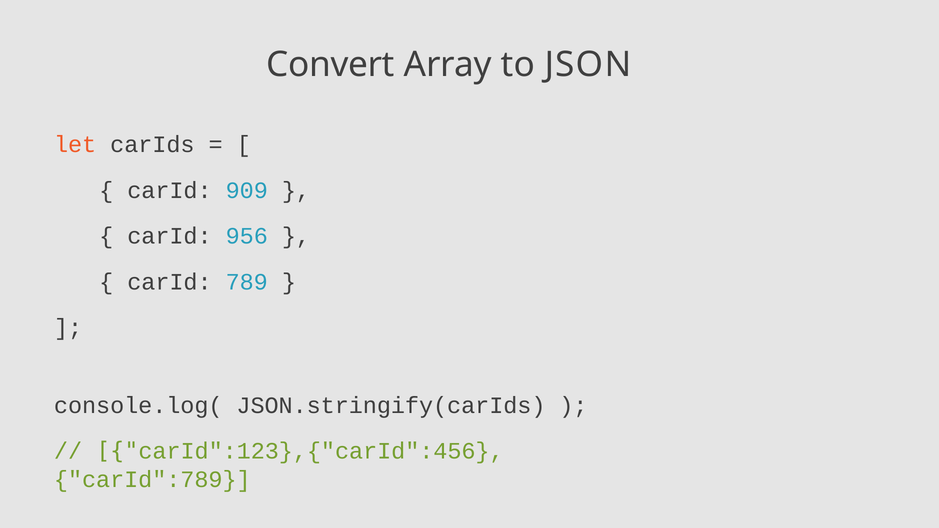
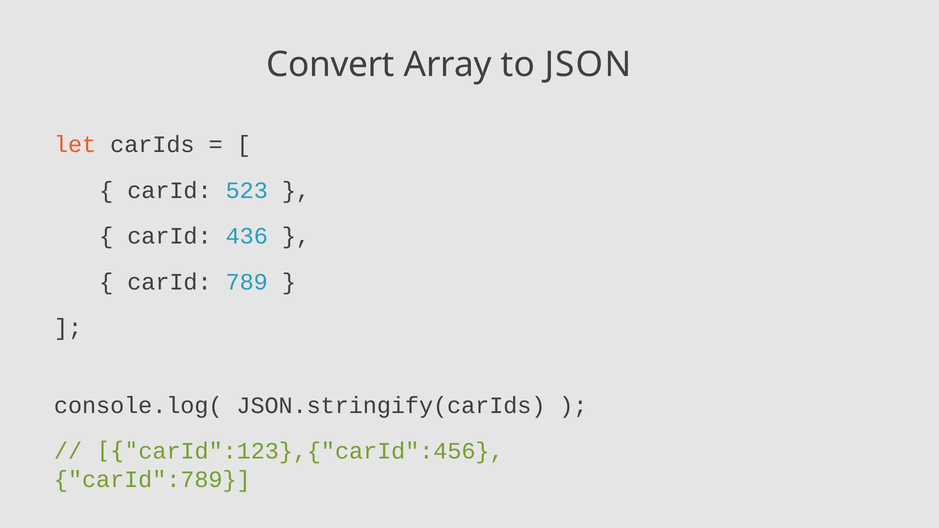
909: 909 -> 523 (247, 190)
956: 956 -> 436 (247, 236)
